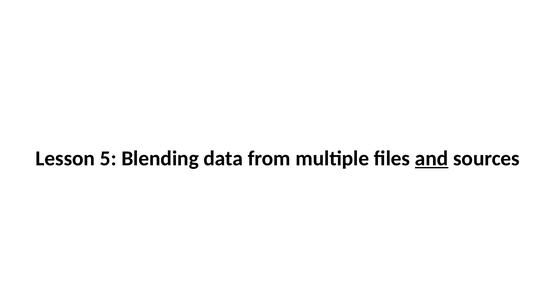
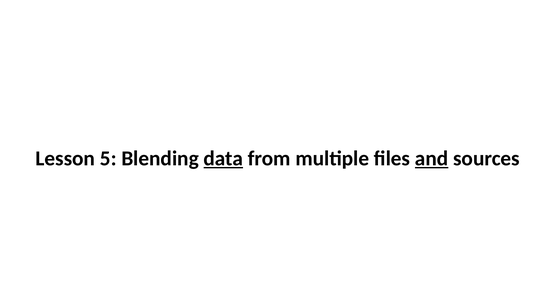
data underline: none -> present (223, 159)
